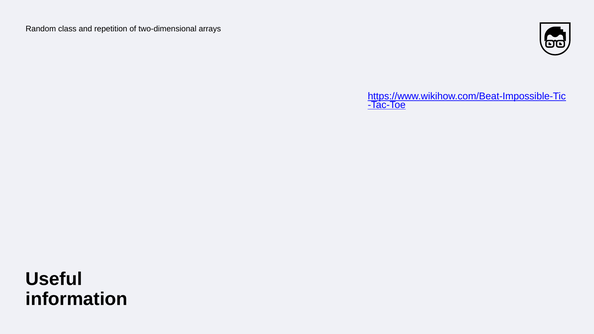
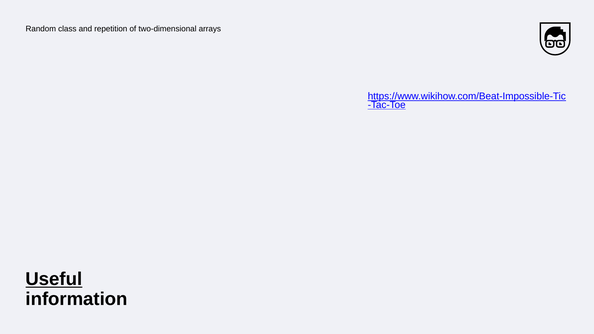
Useful underline: none -> present (54, 279)
